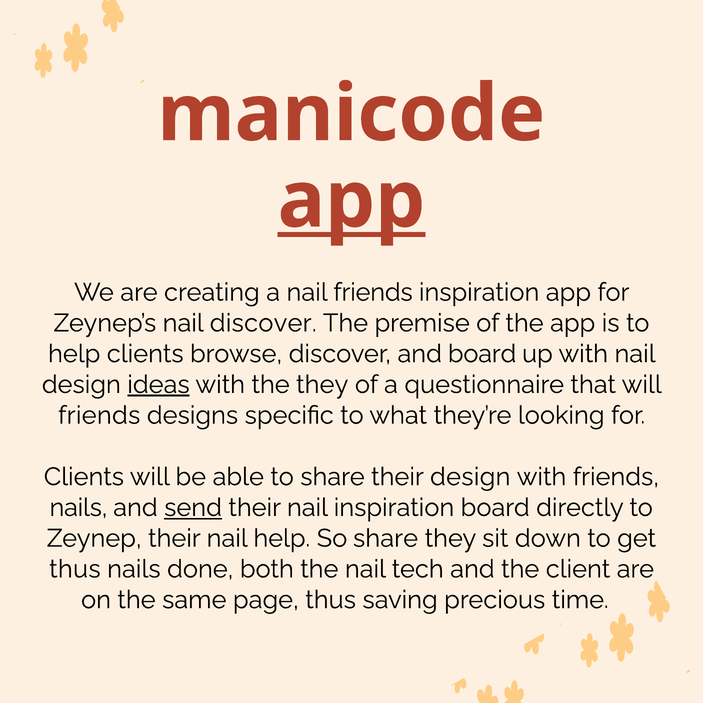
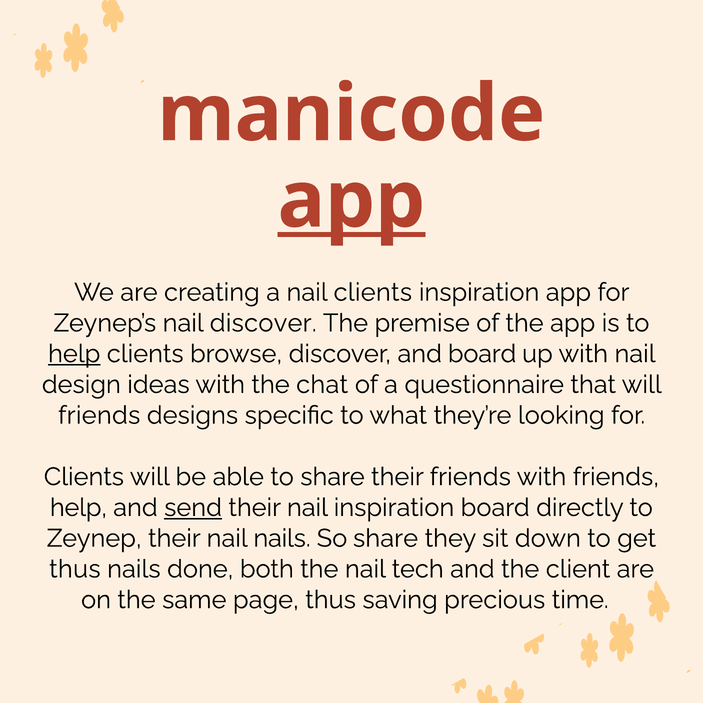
nail friends: friends -> clients (373, 292)
help underline: none -> present (74, 354)
ideas underline: present -> none (159, 385)
the they: they -> chat (322, 385)
their design: design -> friends (470, 477)
nails: nails -> help (78, 508)
nail help: help -> nails (282, 538)
